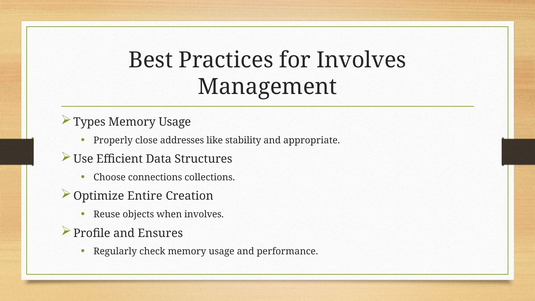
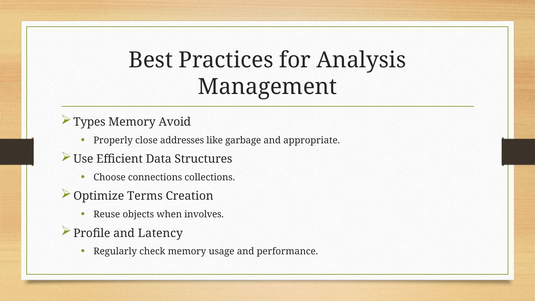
for Involves: Involves -> Analysis (361, 60)
Usage: Usage -> Avoid (175, 122)
stability: stability -> garbage (243, 140)
Entire: Entire -> Terms (145, 196)
Ensures: Ensures -> Latency (160, 233)
